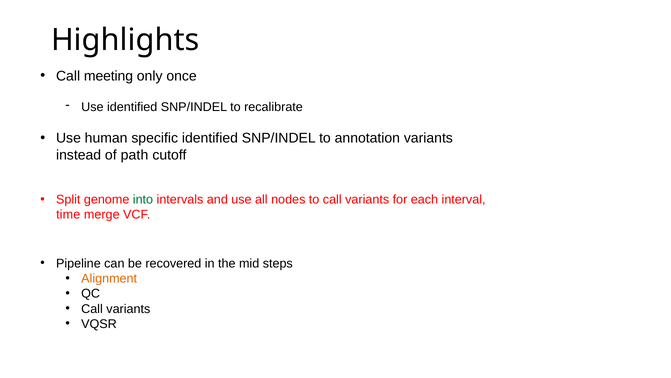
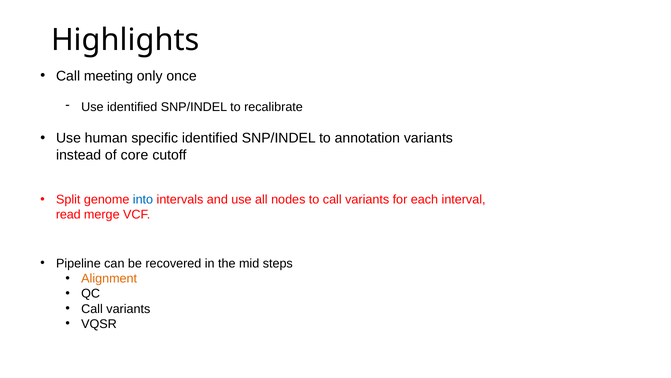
path: path -> core (134, 155)
into colour: green -> blue (143, 199)
time: time -> read (68, 214)
